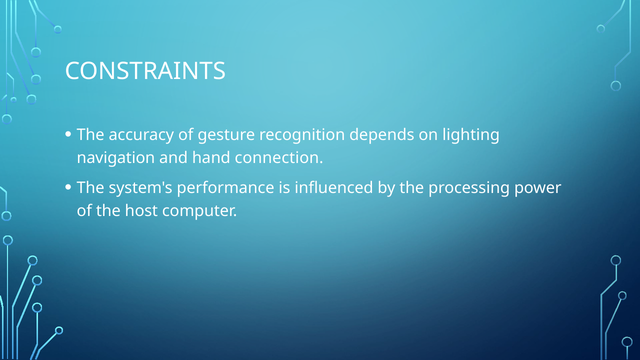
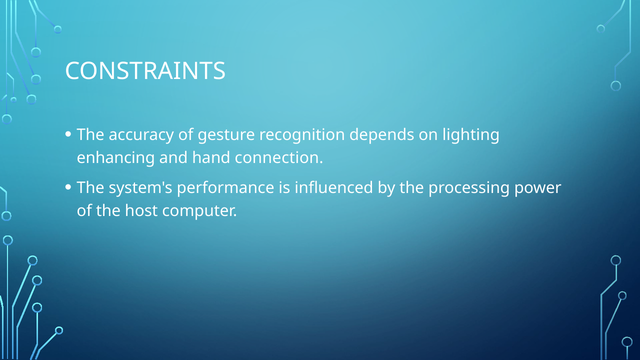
navigation: navigation -> enhancing (116, 158)
